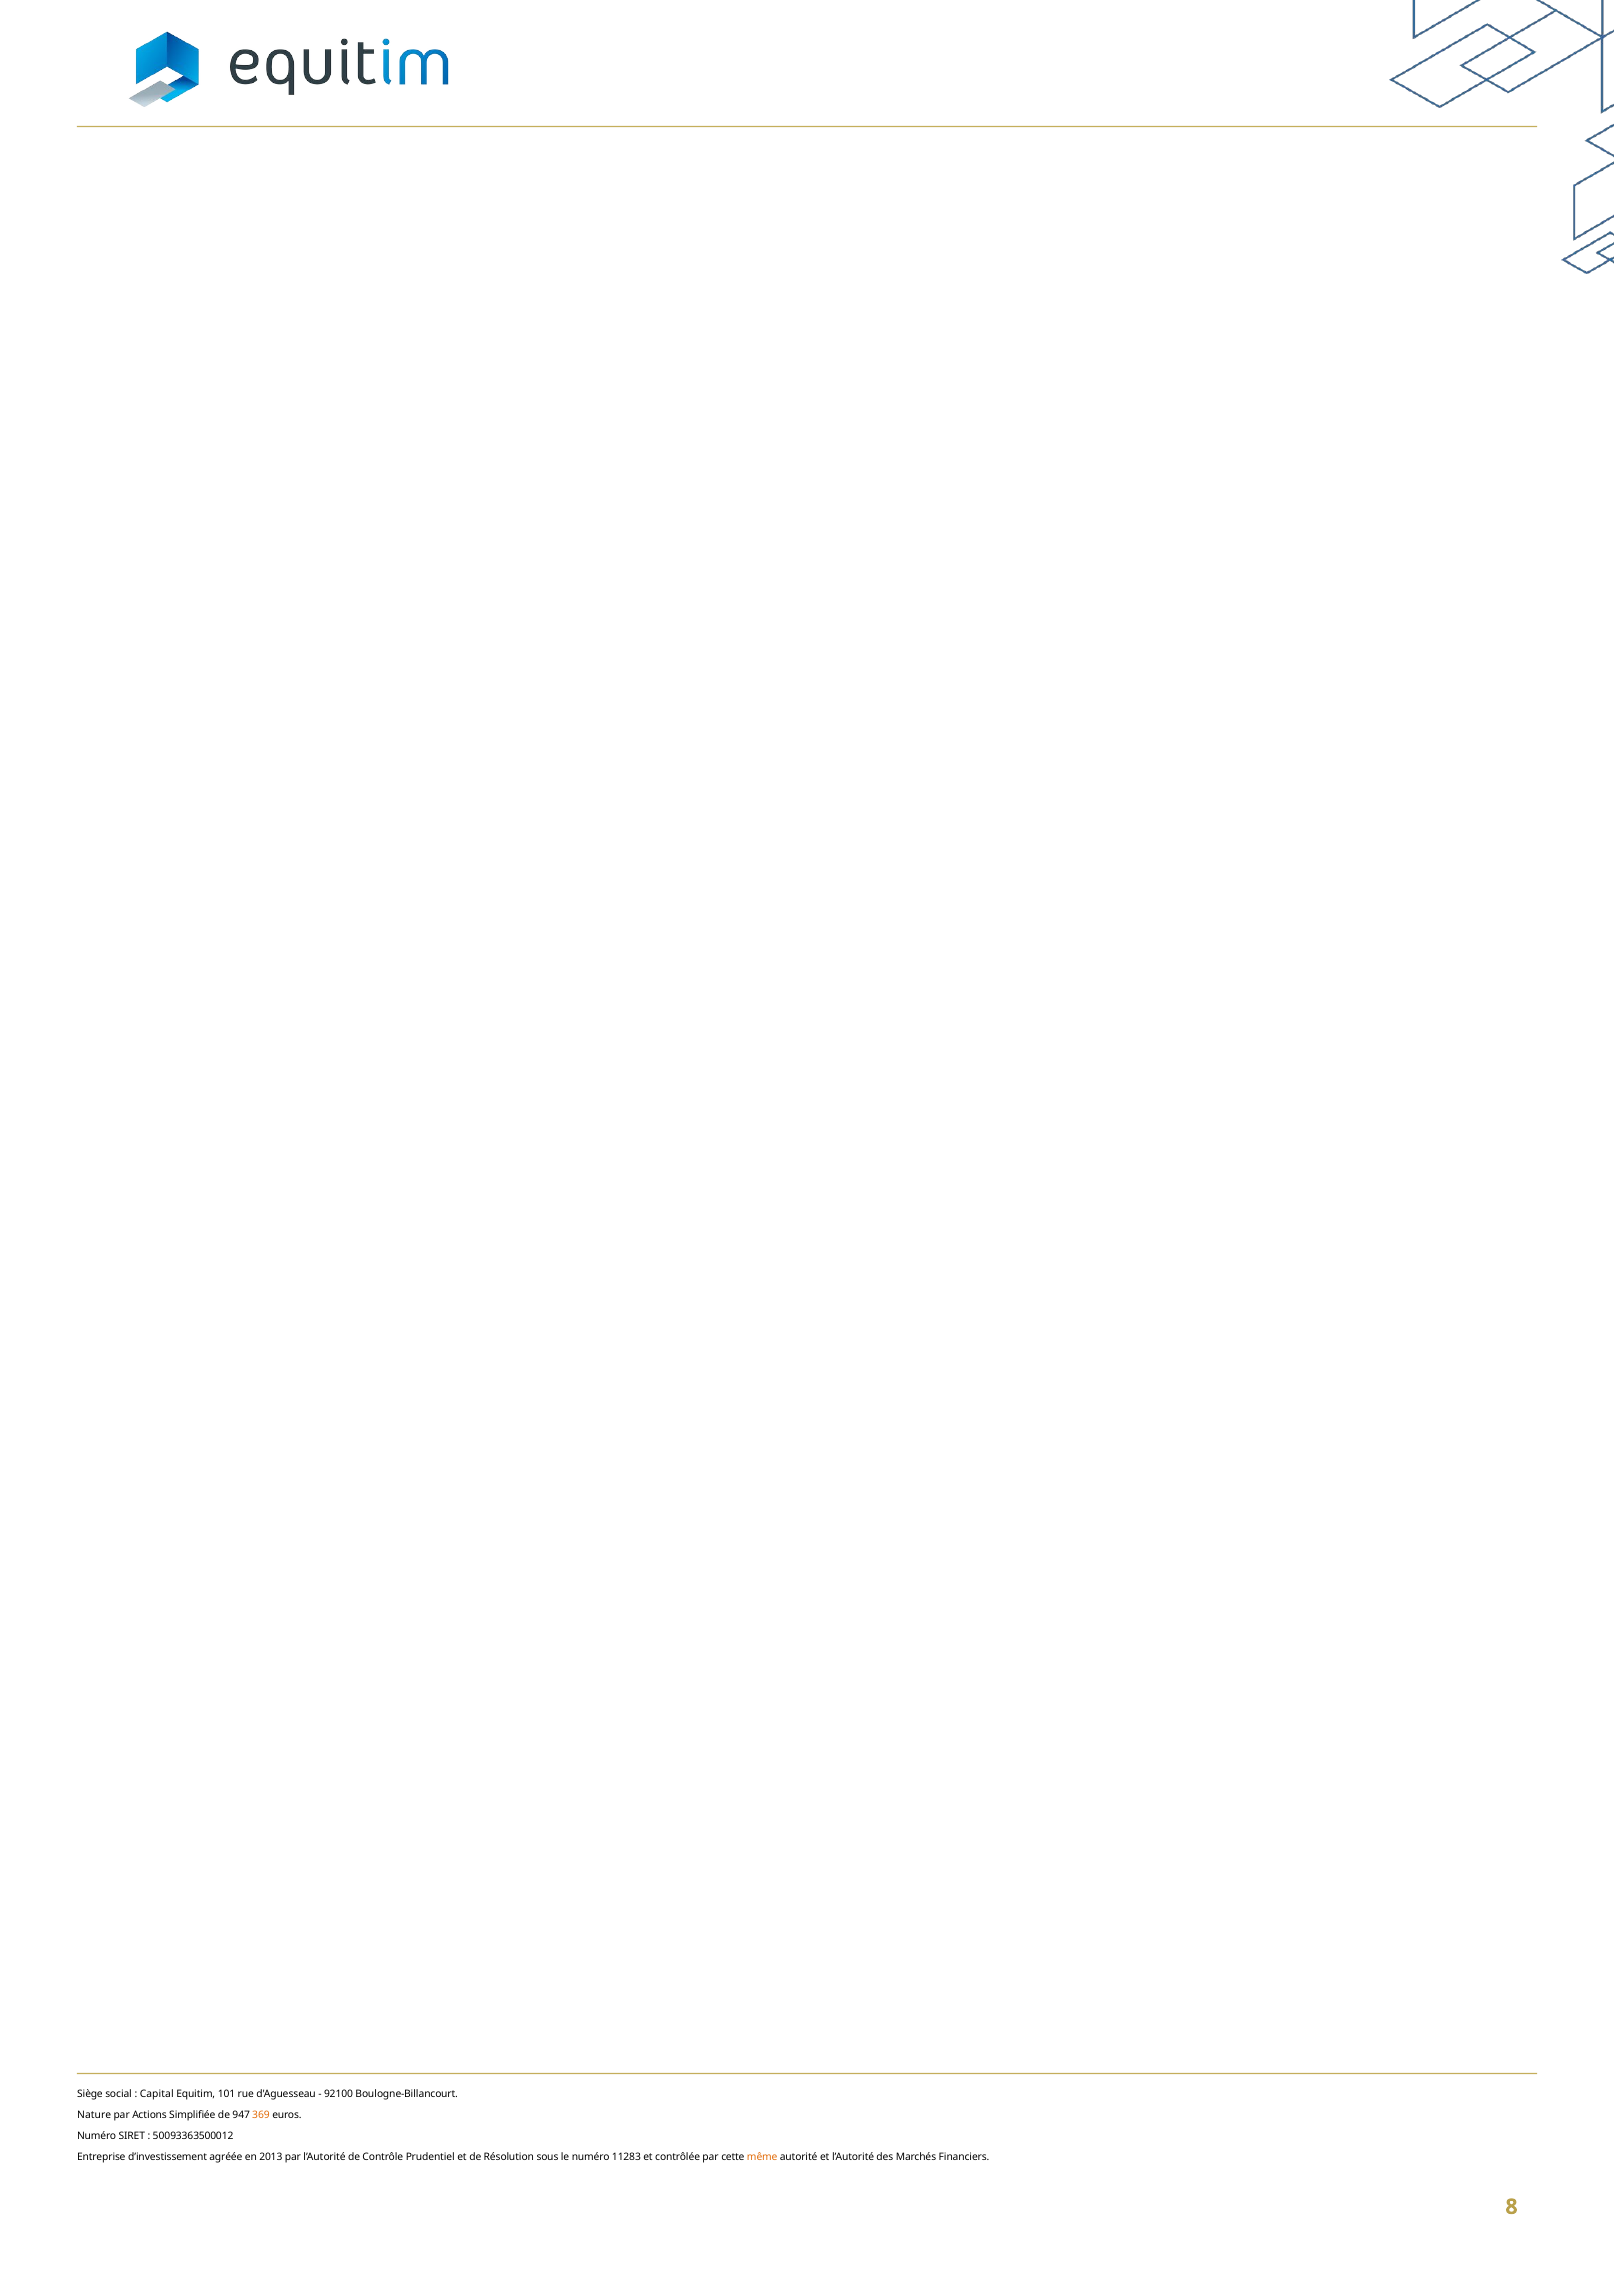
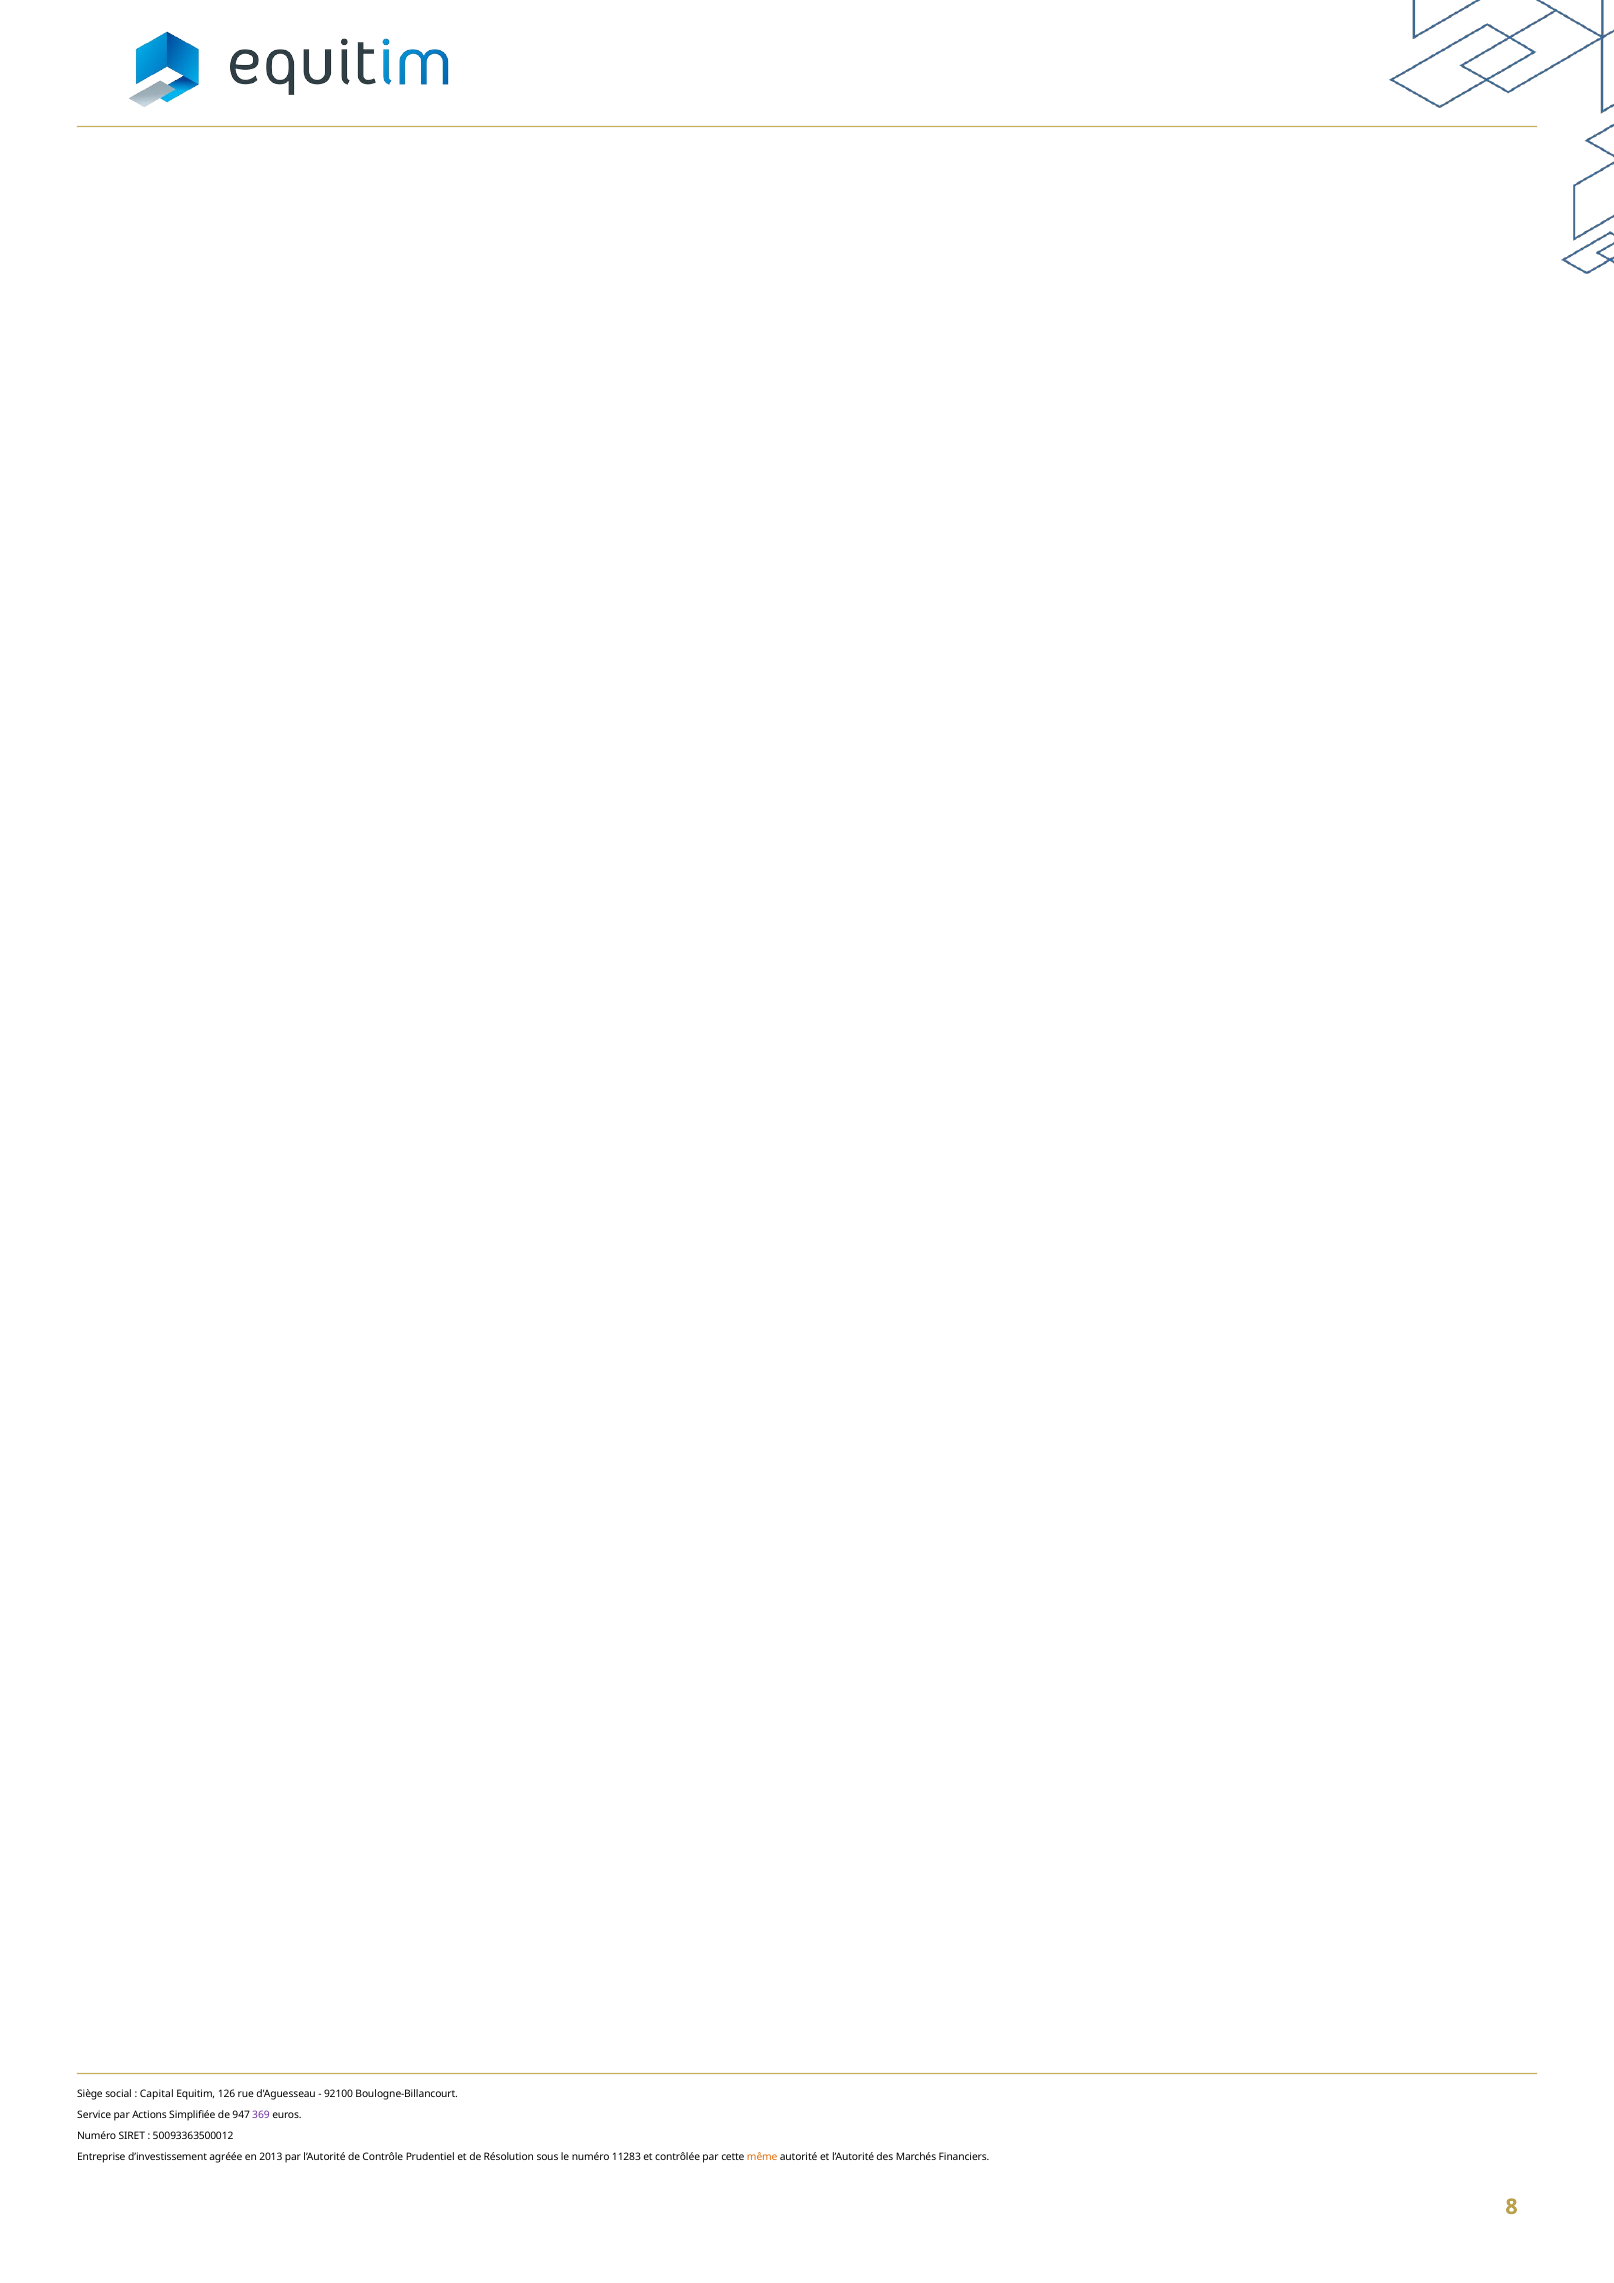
101: 101 -> 126 (227, 2094)
Nature: Nature -> Service (94, 2115)
369 colour: orange -> purple (261, 2115)
